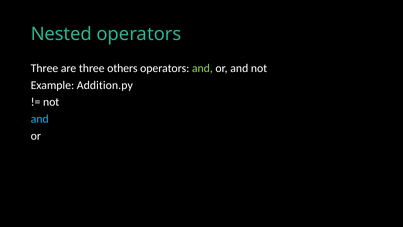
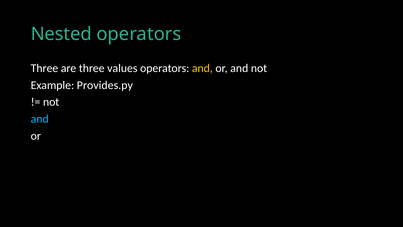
others: others -> values (122, 68)
and colour: light green -> yellow (202, 68)
Addition.py: Addition.py -> Provides.py (105, 85)
